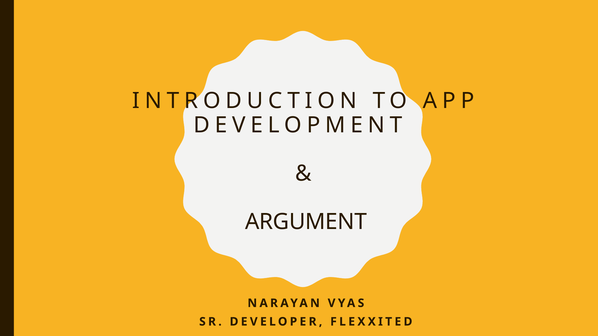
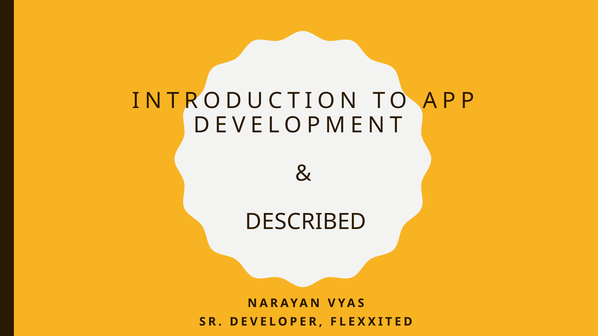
ARGUMENT: ARGUMENT -> DESCRIBED (306, 222)
